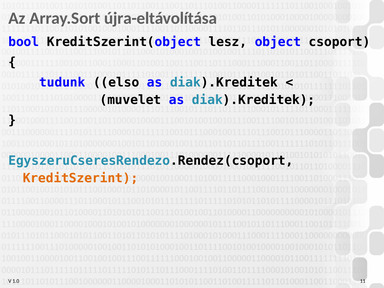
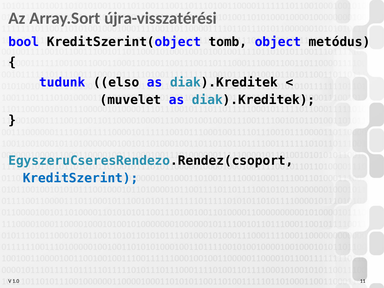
újra-eltávolítása: újra-eltávolítása -> újra-visszatérési (161, 18)
lesz: lesz -> tomb (228, 42)
csoport: csoport -> metódus (340, 42)
KreditSzerint colour: orange -> blue (81, 178)
